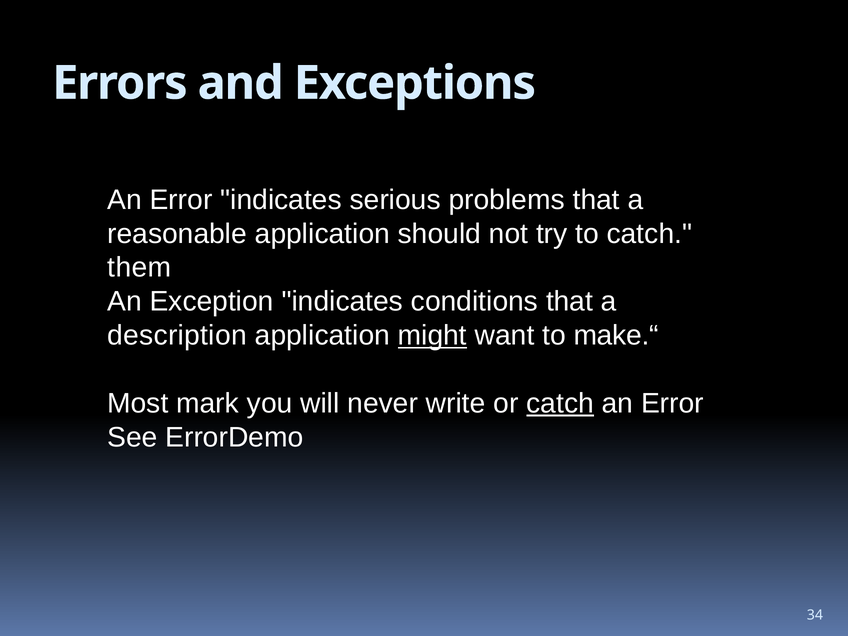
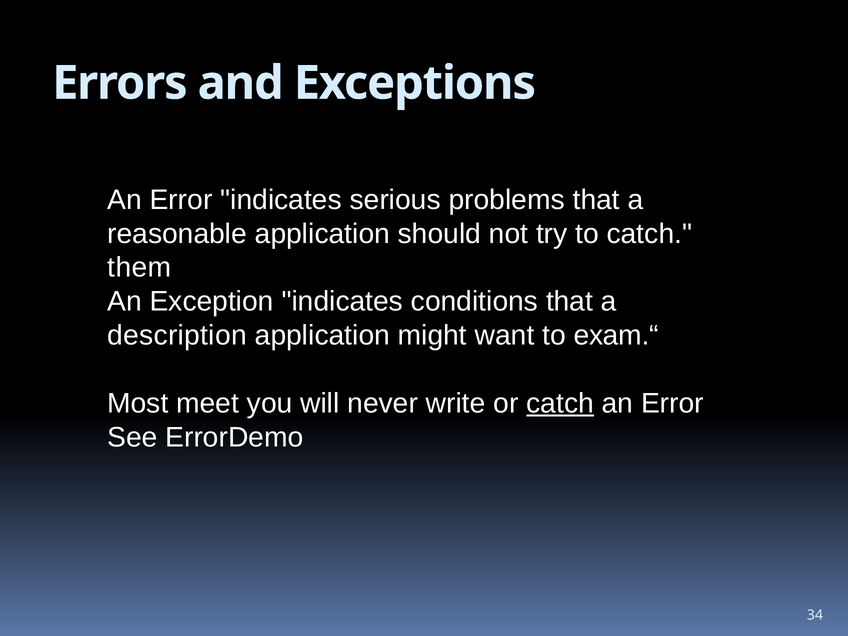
might underline: present -> none (432, 335)
make.“: make.“ -> exam.“ (616, 335)
mark: mark -> meet (208, 403)
